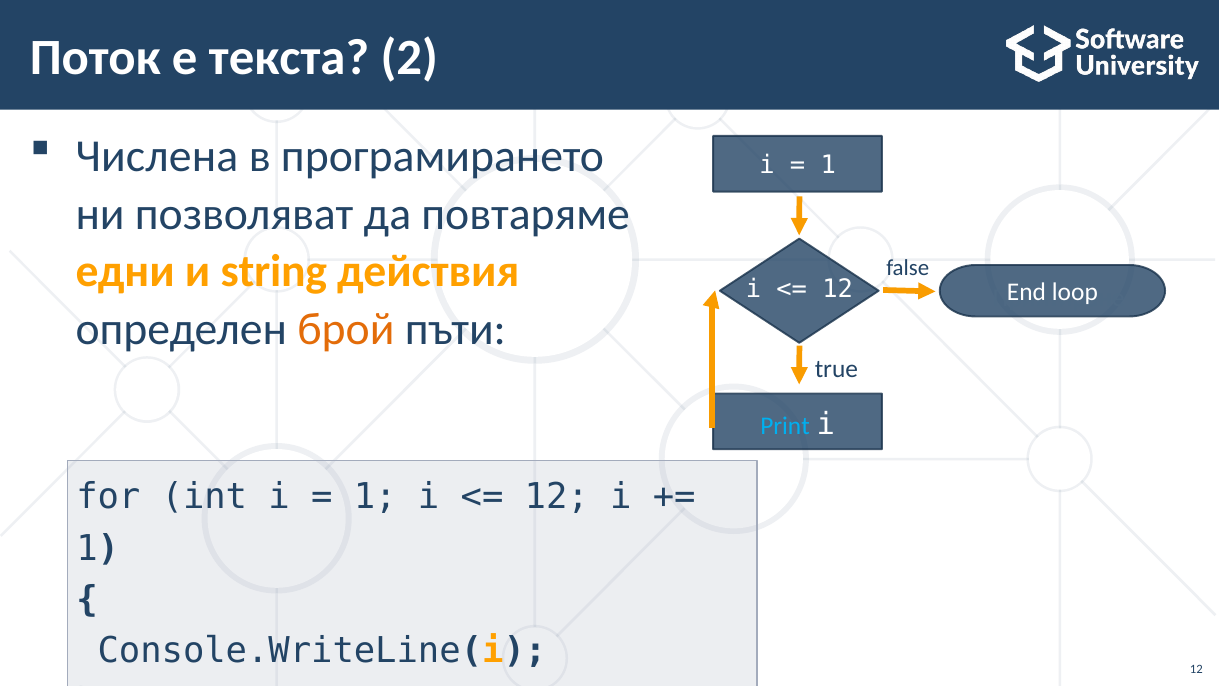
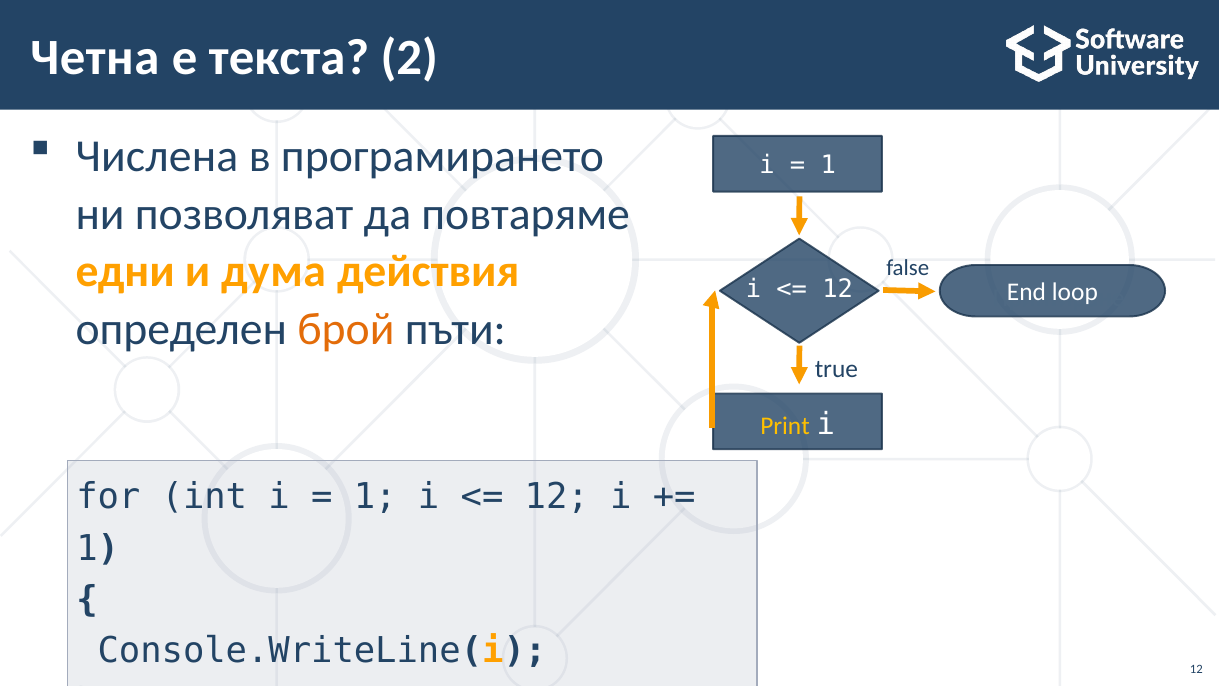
Поток: Поток -> Четна (95, 58)
string: string -> дума (274, 272)
Print colour: light blue -> yellow (785, 426)
